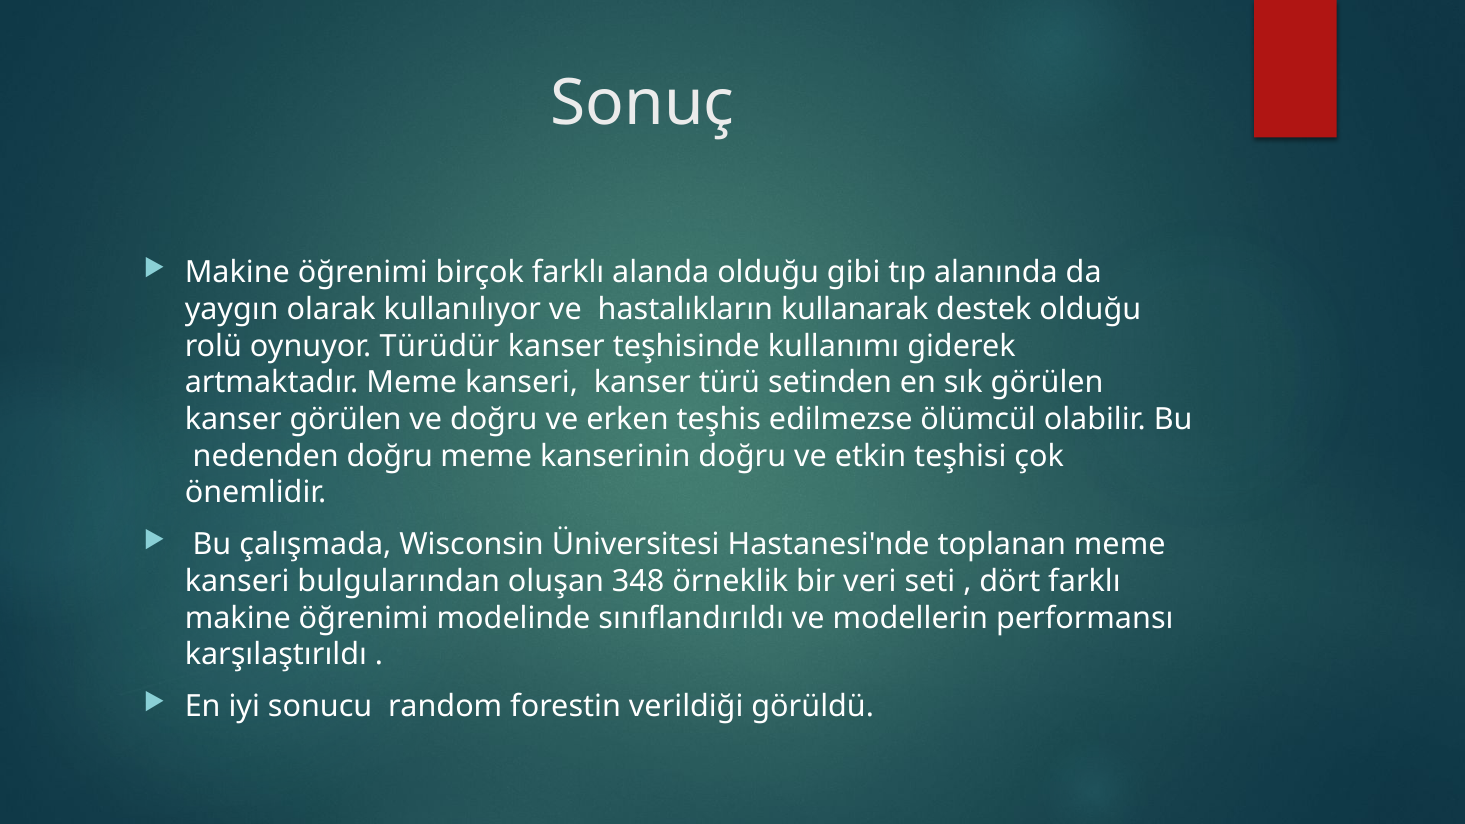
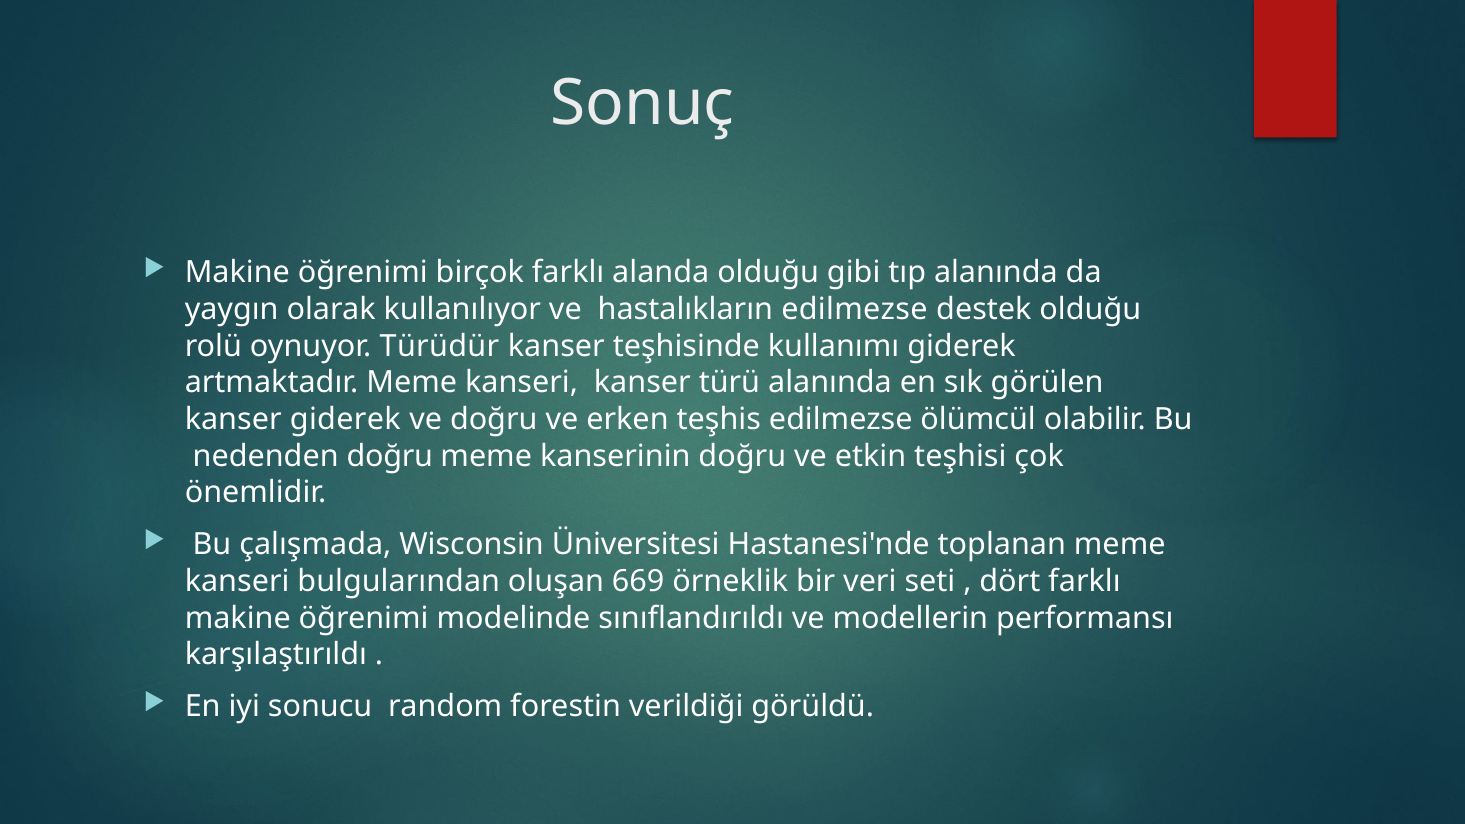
hastalıkların kullanarak: kullanarak -> edilmezse (854, 309)
türü setinden: setinden -> alanında (830, 383)
kanser görülen: görülen -> giderek (345, 419)
348: 348 -> 669 (638, 581)
